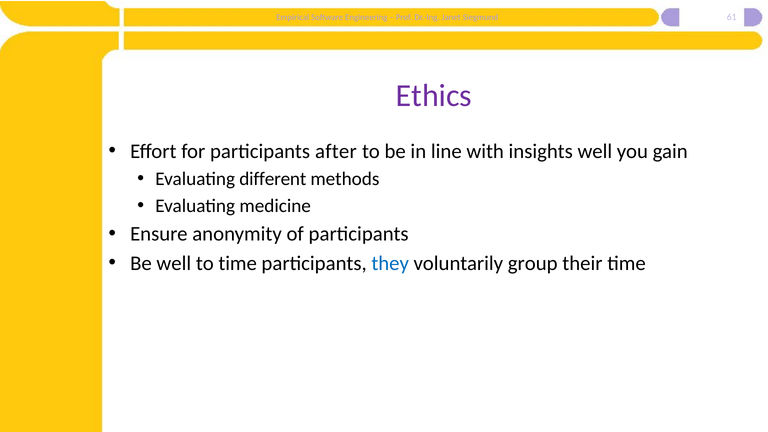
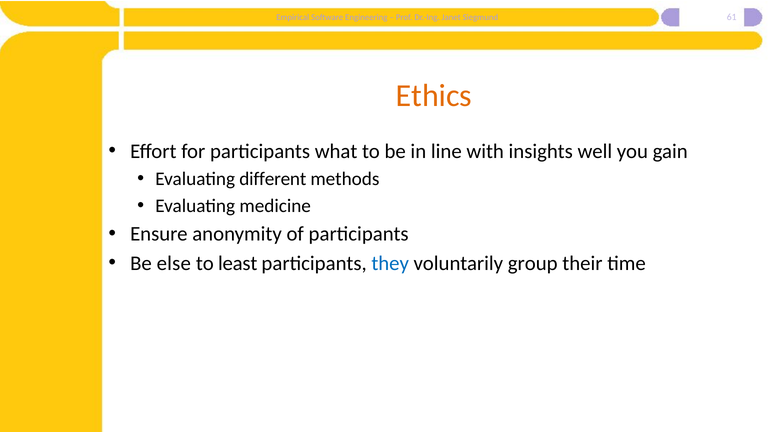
Ethics colour: purple -> orange (434, 96)
after: after -> what (336, 151)
Be well: well -> else (174, 263)
to time: time -> least (238, 263)
